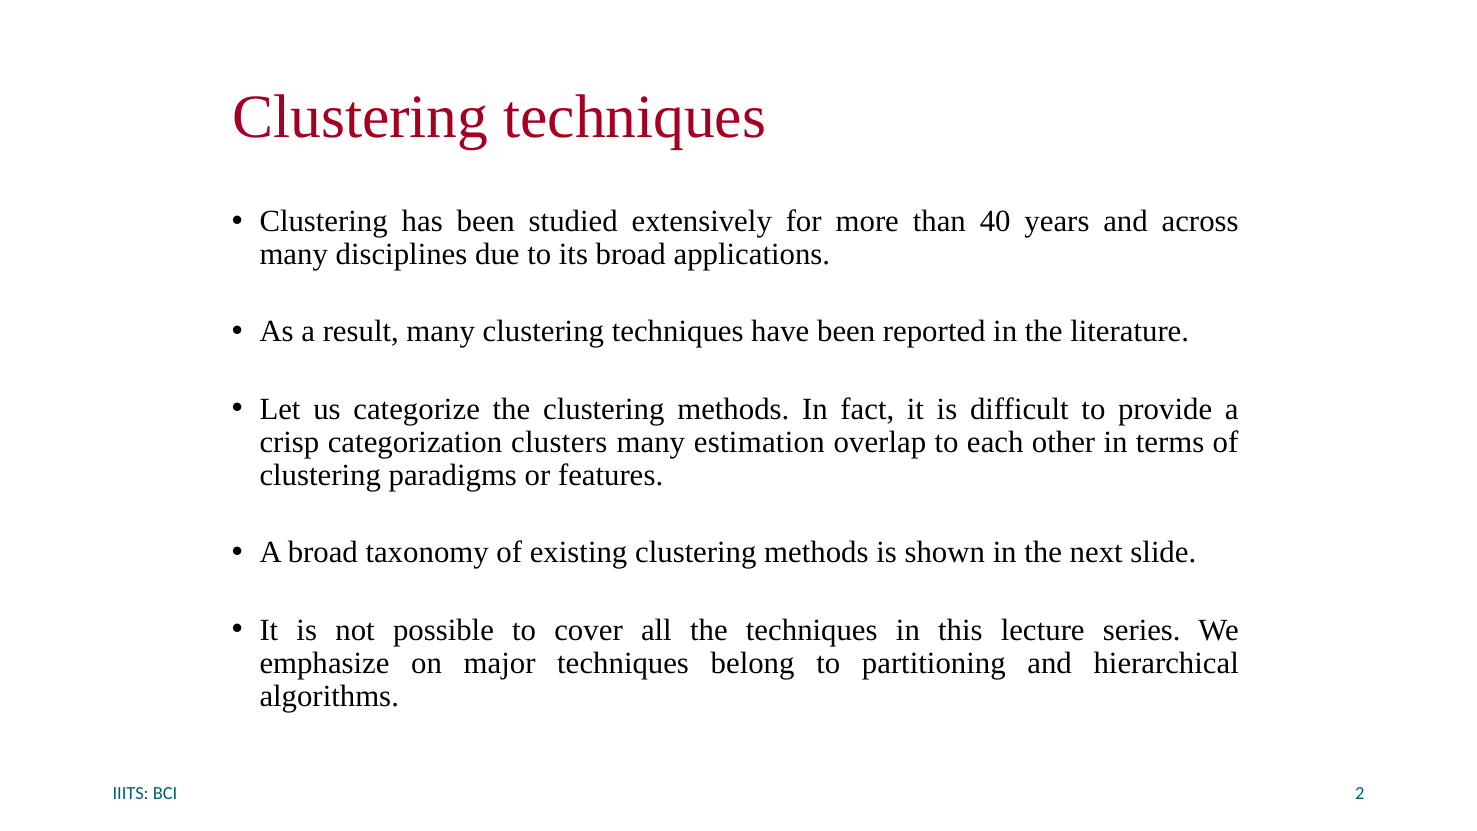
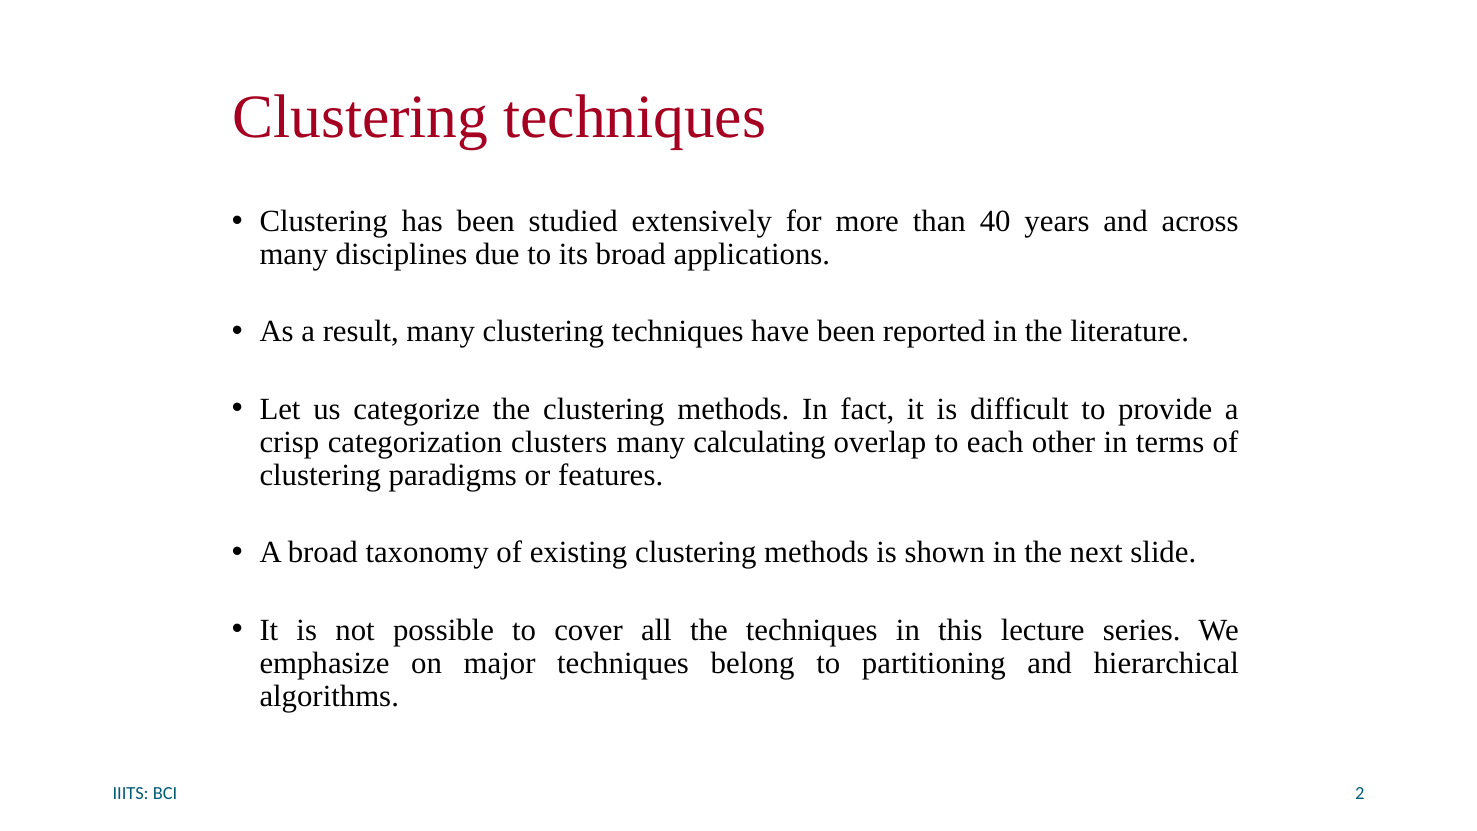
estimation: estimation -> calculating (760, 442)
